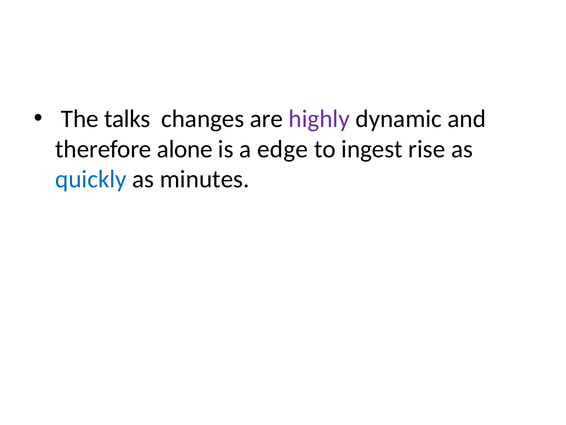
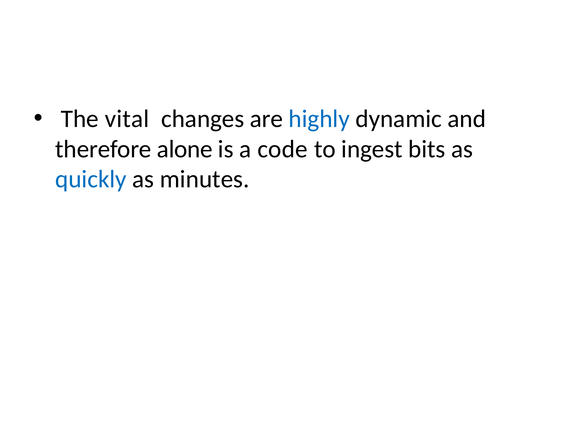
talks: talks -> vital (127, 119)
highly colour: purple -> blue (319, 119)
edge: edge -> code (283, 149)
rise: rise -> bits (427, 149)
